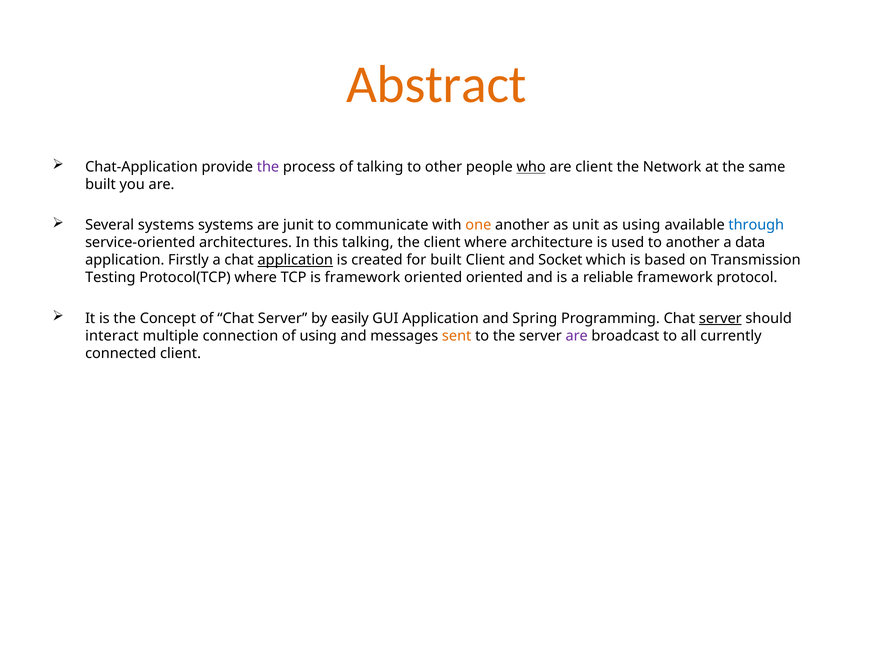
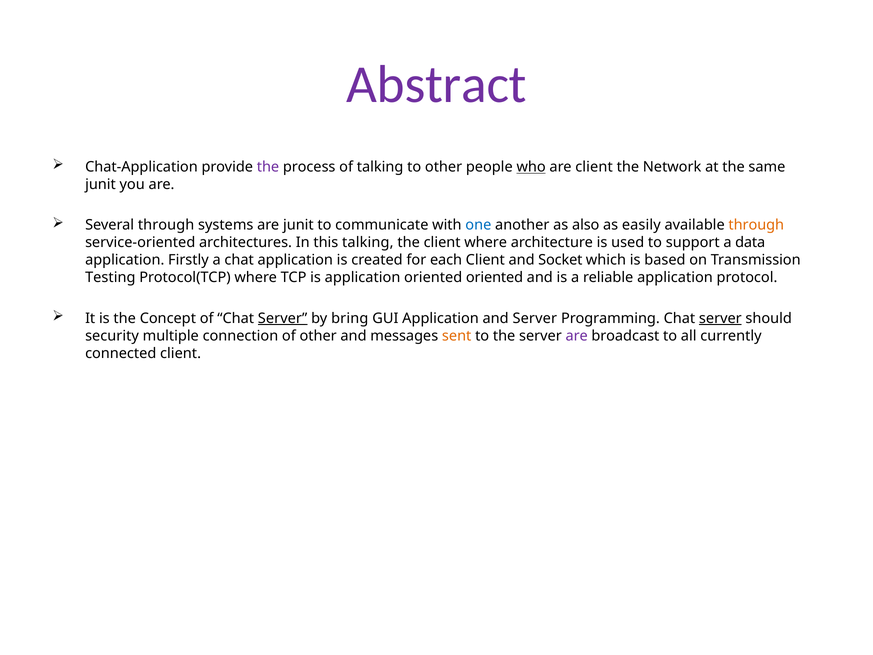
Abstract colour: orange -> purple (437, 85)
built: built -> junit (100, 184)
Several systems: systems -> through (166, 225)
one colour: orange -> blue (478, 225)
unit: unit -> also (586, 225)
as using: using -> easily (641, 225)
through colour: blue -> orange (756, 225)
to another: another -> support (693, 243)
application underline: present -> none (295, 260)
for built: built -> each (446, 260)
is framework: framework -> application (363, 277)
reliable framework: framework -> application (675, 277)
Server underline: none -> present (283, 318)
easily: easily -> bring (350, 318)
and Spring: Spring -> Server (535, 318)
interact: interact -> security (112, 336)
of using: using -> other (318, 336)
